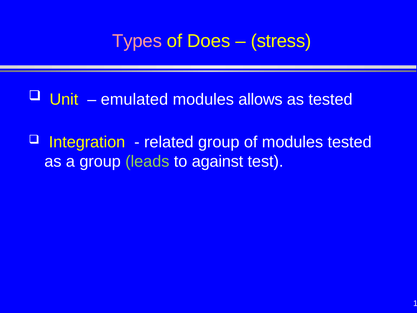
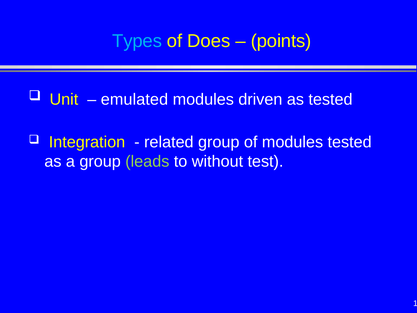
Types colour: pink -> light blue (137, 41)
stress: stress -> points (281, 41)
allows: allows -> driven (260, 99)
against: against -> without (217, 161)
